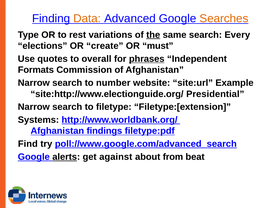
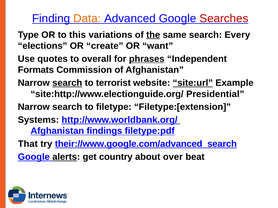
Searches colour: orange -> red (224, 18)
rest: rest -> this (78, 35)
must: must -> want (158, 46)
search underline: none -> present (67, 83)
number: number -> terrorist (113, 83)
site:url underline: none -> present (193, 83)
Find: Find -> That (28, 144)
poll://www.google.com/advanced_search: poll://www.google.com/advanced_search -> their://www.google.com/advanced_search (146, 144)
against: against -> country (116, 157)
from: from -> over (173, 157)
